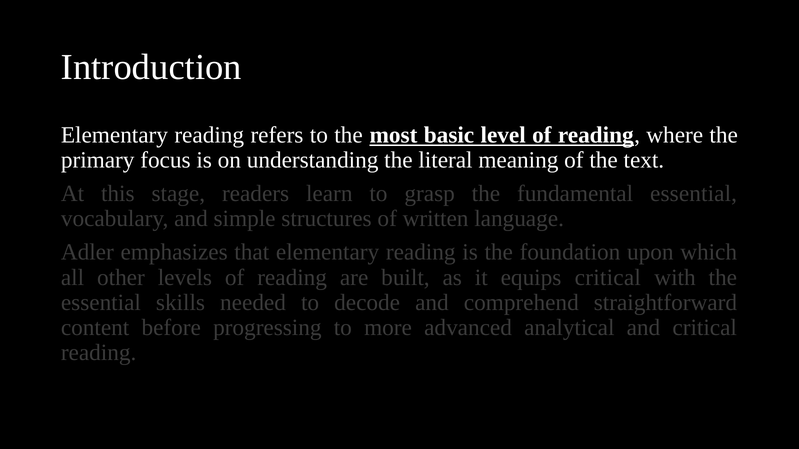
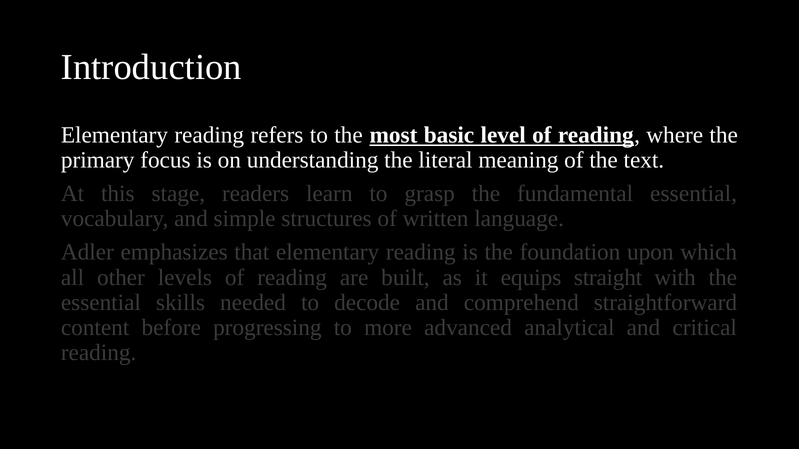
equips critical: critical -> straight (608, 278)
